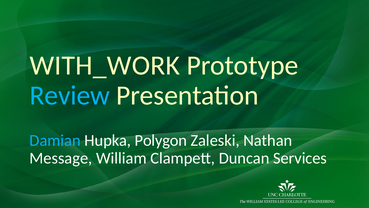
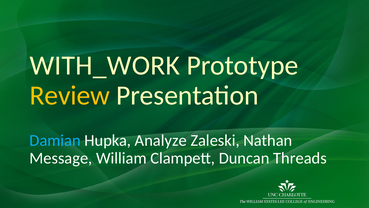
Review colour: light blue -> yellow (70, 95)
Polygon: Polygon -> Analyze (161, 140)
Services: Services -> Threads (300, 158)
